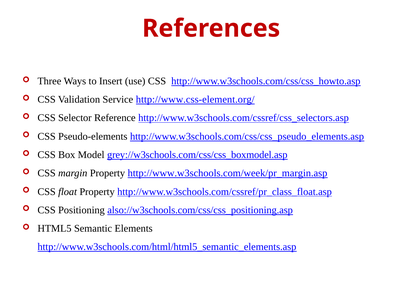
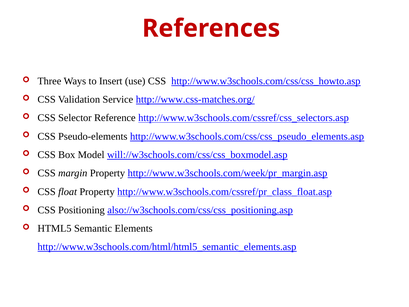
http://www.css-element.org/: http://www.css-element.org/ -> http://www.css-matches.org/ (195, 99)
grey://w3schools.com/css/css_boxmodel.asp: grey://w3schools.com/css/css_boxmodel.asp -> will://w3schools.com/css/css_boxmodel.asp (197, 155)
